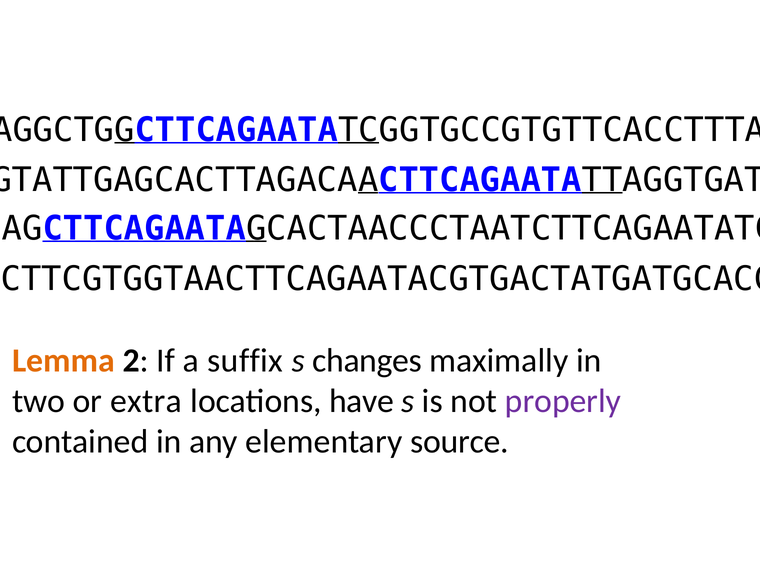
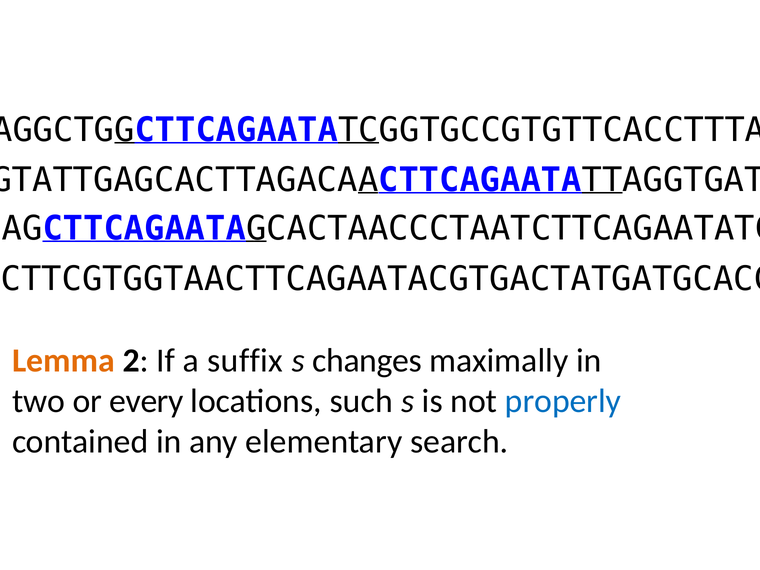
extra: extra -> every (146, 401)
have: have -> such (361, 401)
properly colour: purple -> blue (563, 401)
source: source -> search (459, 442)
